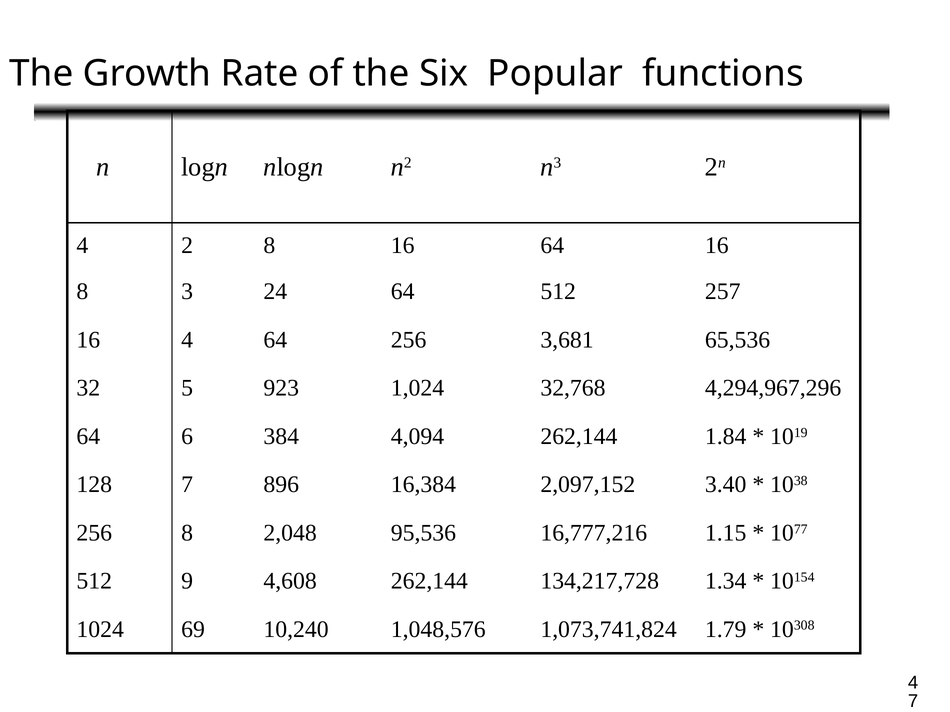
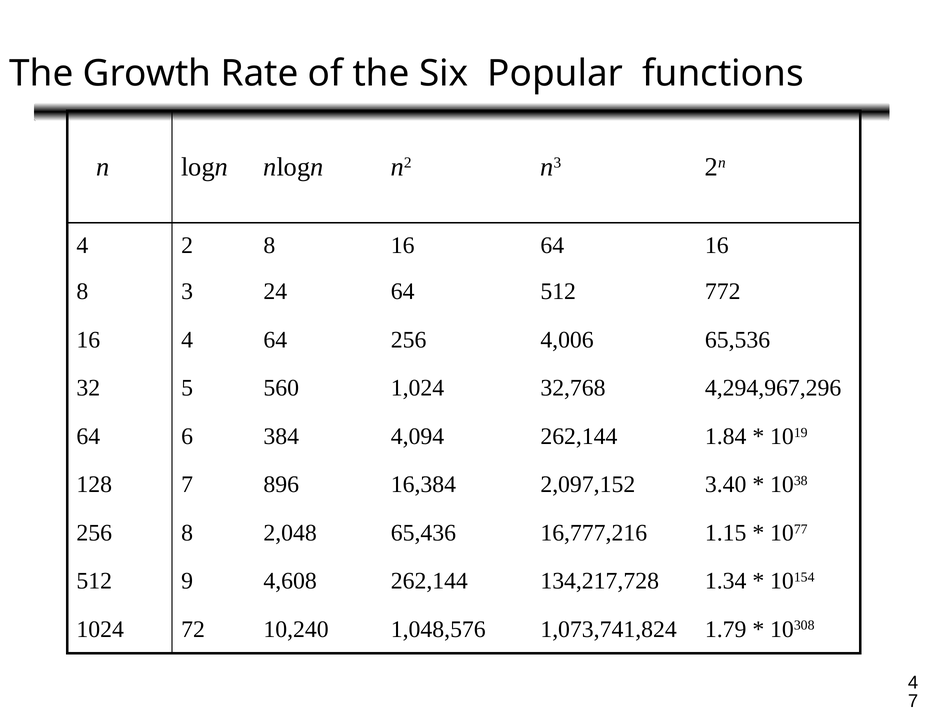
257: 257 -> 772 (723, 292)
3,681: 3,681 -> 4,006 (567, 340)
923: 923 -> 560 (281, 388)
95,536: 95,536 -> 65,436 (423, 533)
69: 69 -> 72 (193, 630)
